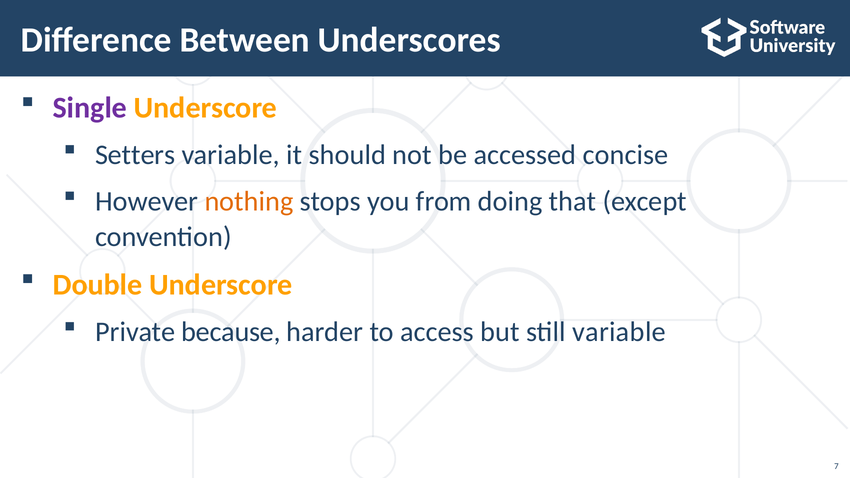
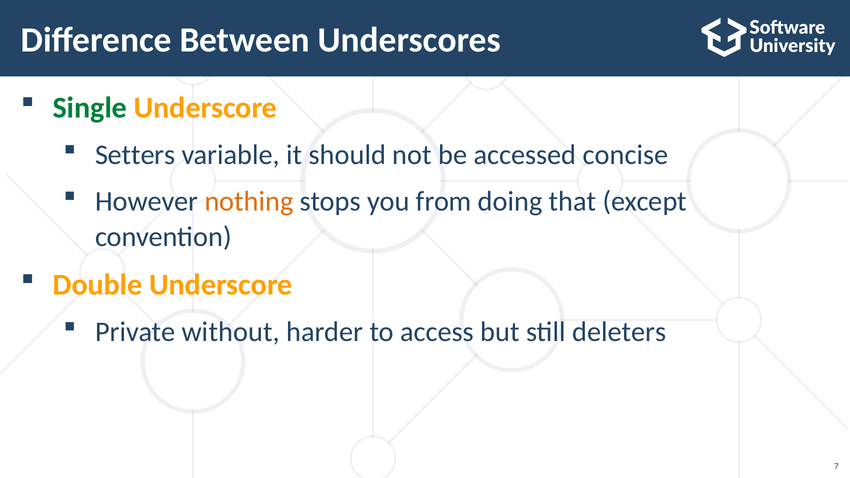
Single colour: purple -> green (90, 108)
because: because -> without (231, 332)
still variable: variable -> deleters (619, 332)
